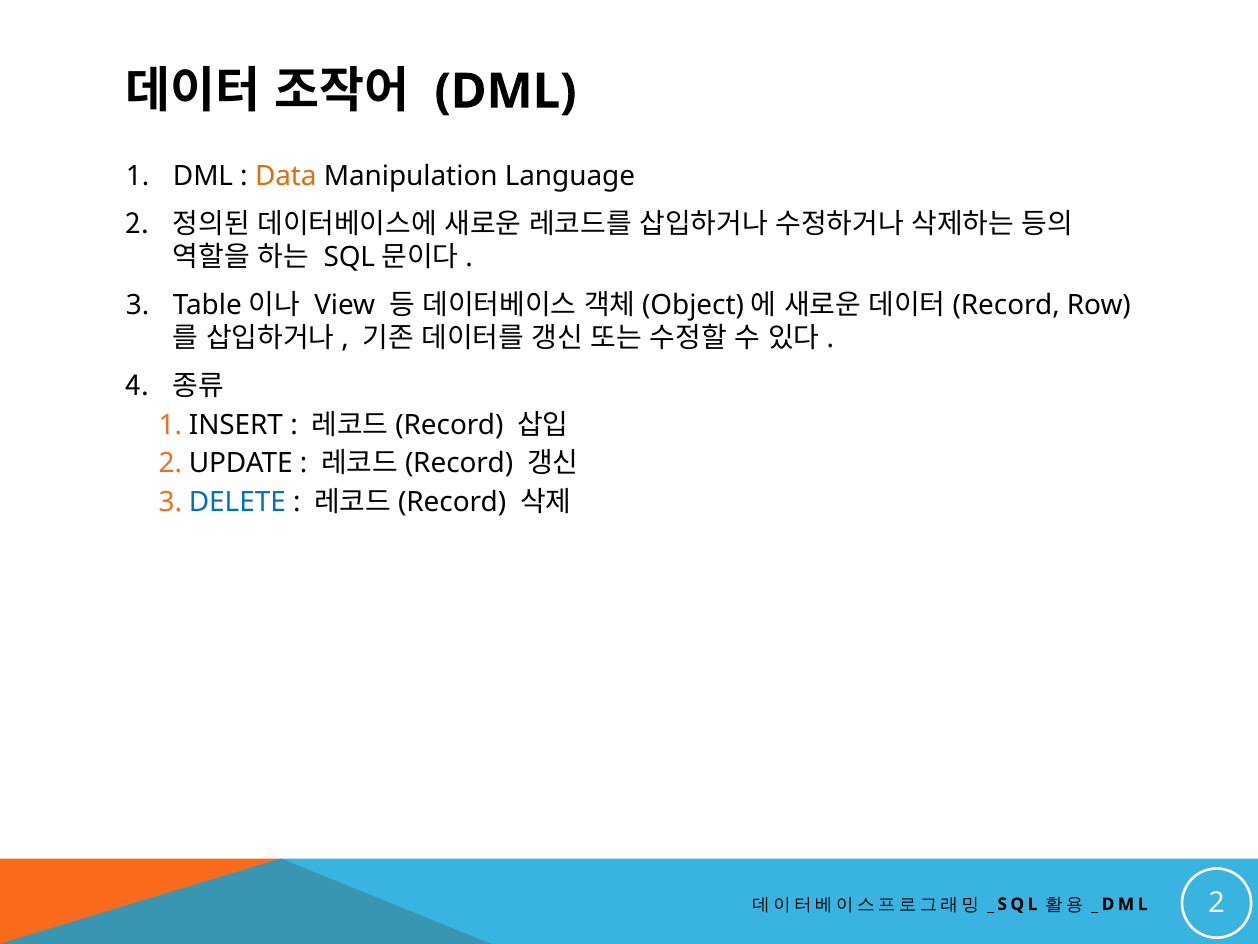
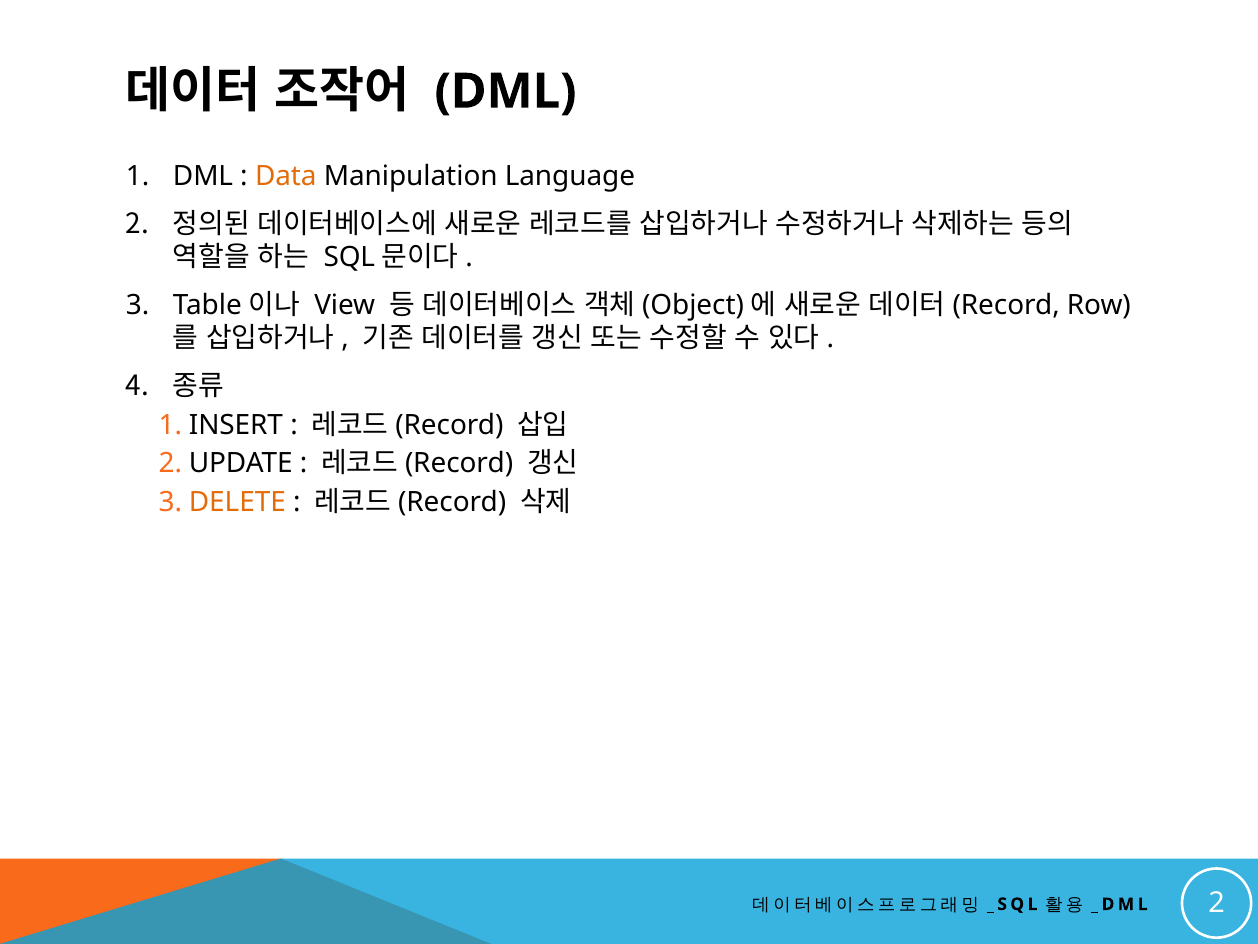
DELETE colour: blue -> orange (237, 502)
